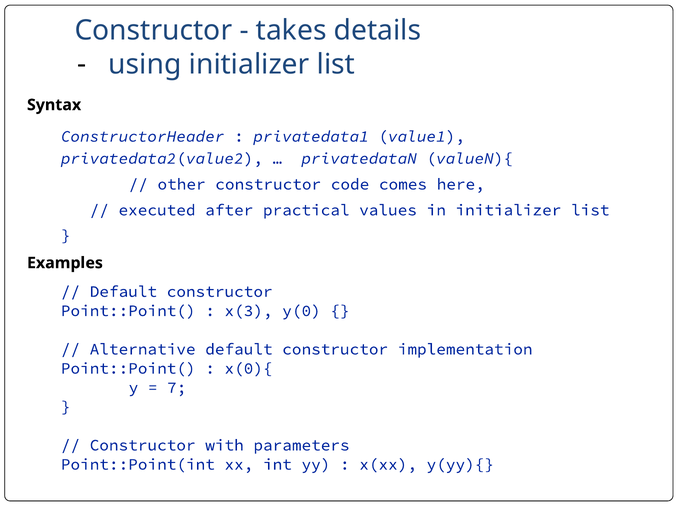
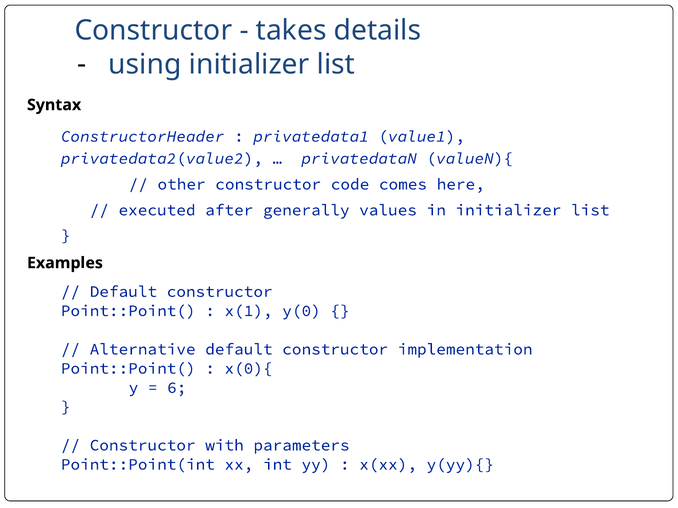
practical: practical -> generally (306, 210)
x(3: x(3 -> x(1 (249, 311)
7: 7 -> 6 (177, 388)
